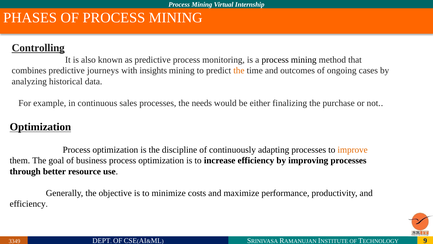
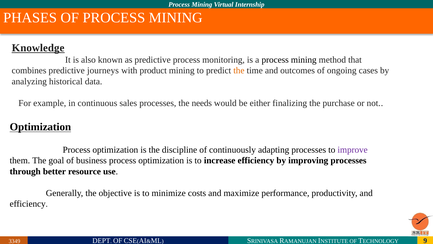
Controlling: Controlling -> Knowledge (38, 48)
insights: insights -> product (153, 70)
improve colour: orange -> purple (353, 149)
